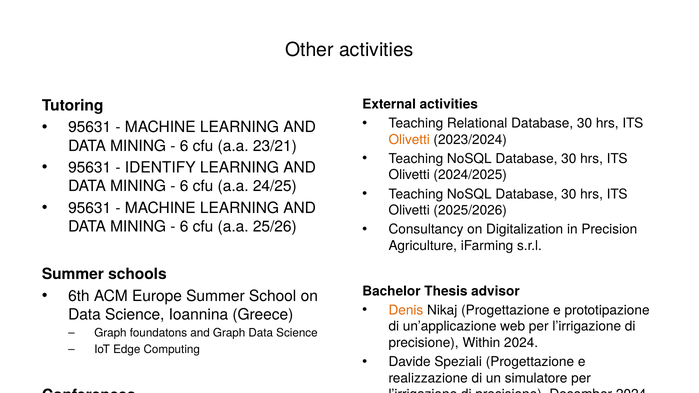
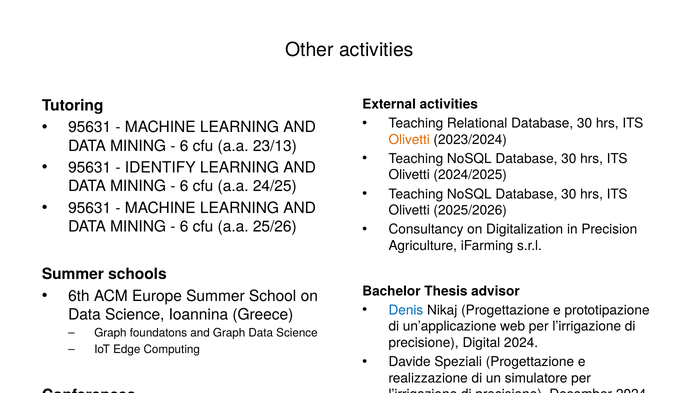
23/21: 23/21 -> 23/13 (275, 146)
Denis colour: orange -> blue (406, 310)
Within: Within -> Digital (481, 343)
